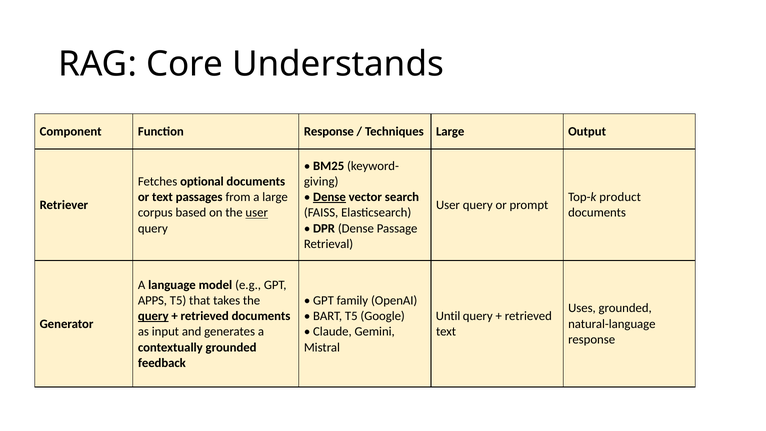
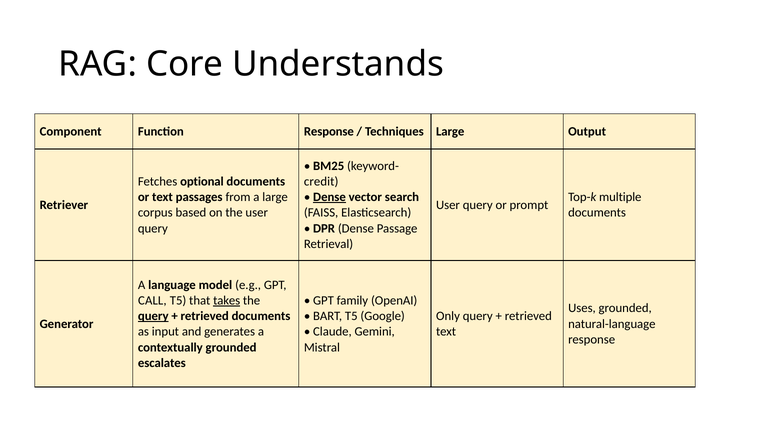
giving: giving -> credit (321, 181)
product: product -> multiple (620, 197)
user underline: present -> none (257, 213)
APPS: APPS -> CALL (152, 300)
takes underline: none -> present (227, 300)
Until: Until -> Only (448, 316)
feedback: feedback -> escalates (162, 363)
